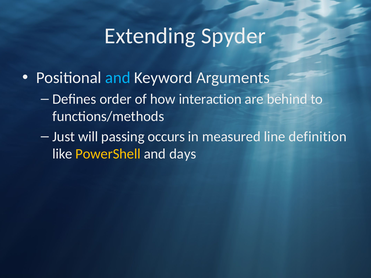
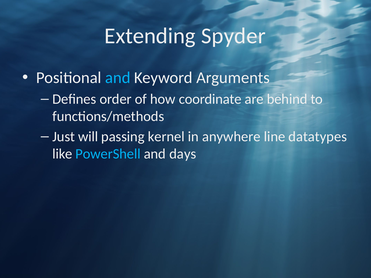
interaction: interaction -> coordinate (210, 99)
occurs: occurs -> kernel (166, 137)
measured: measured -> anywhere (231, 137)
definition: definition -> datatypes (318, 137)
PowerShell colour: yellow -> light blue (108, 154)
